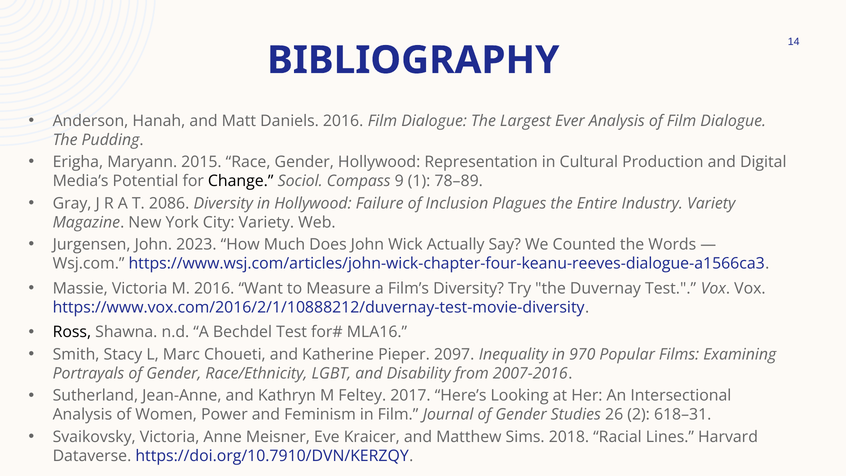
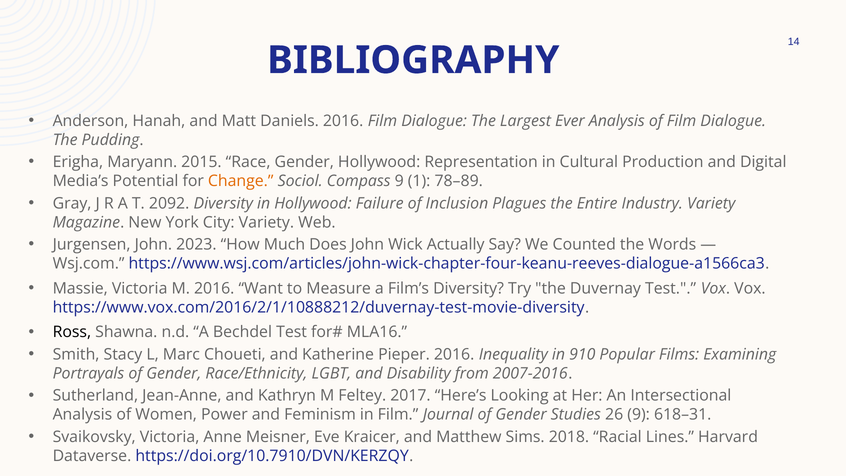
Change colour: black -> orange (241, 181)
2086: 2086 -> 2092 (169, 203)
Pieper 2097: 2097 -> 2016 (454, 354)
970: 970 -> 910 (582, 354)
26 2: 2 -> 9 (639, 415)
